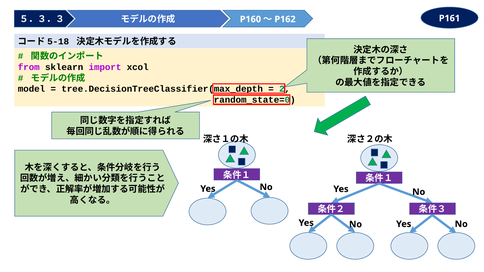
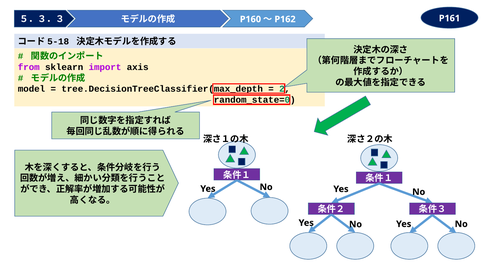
xcol: xcol -> axis (138, 67)
